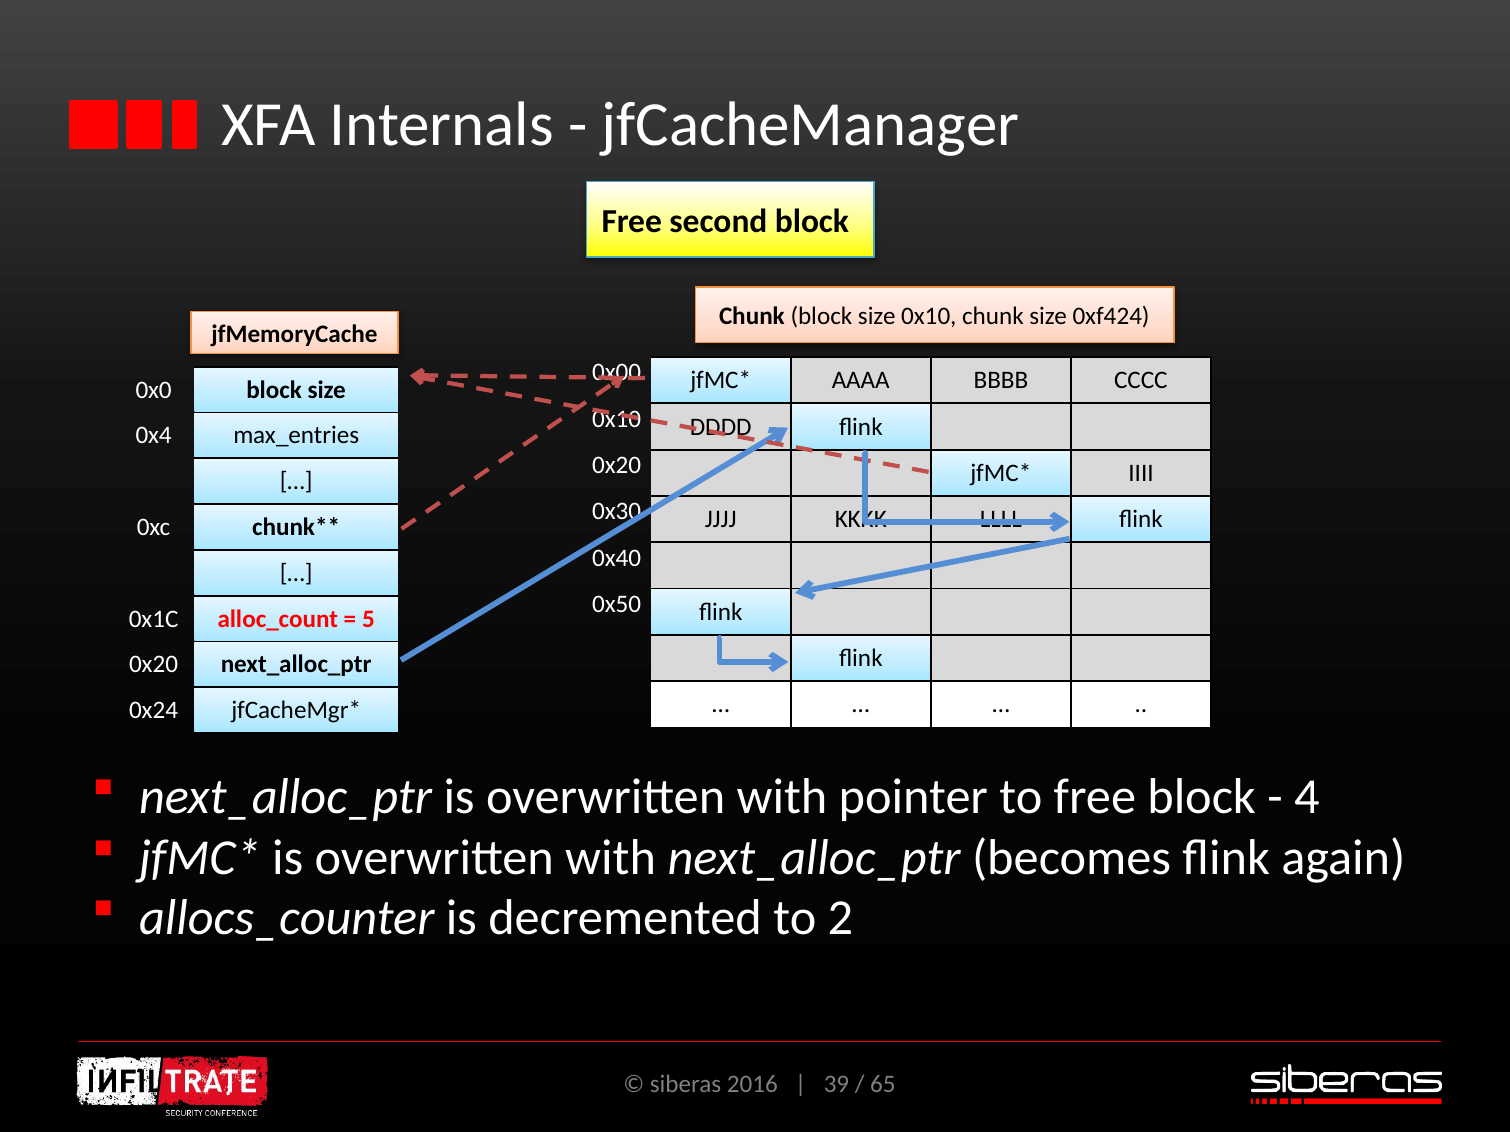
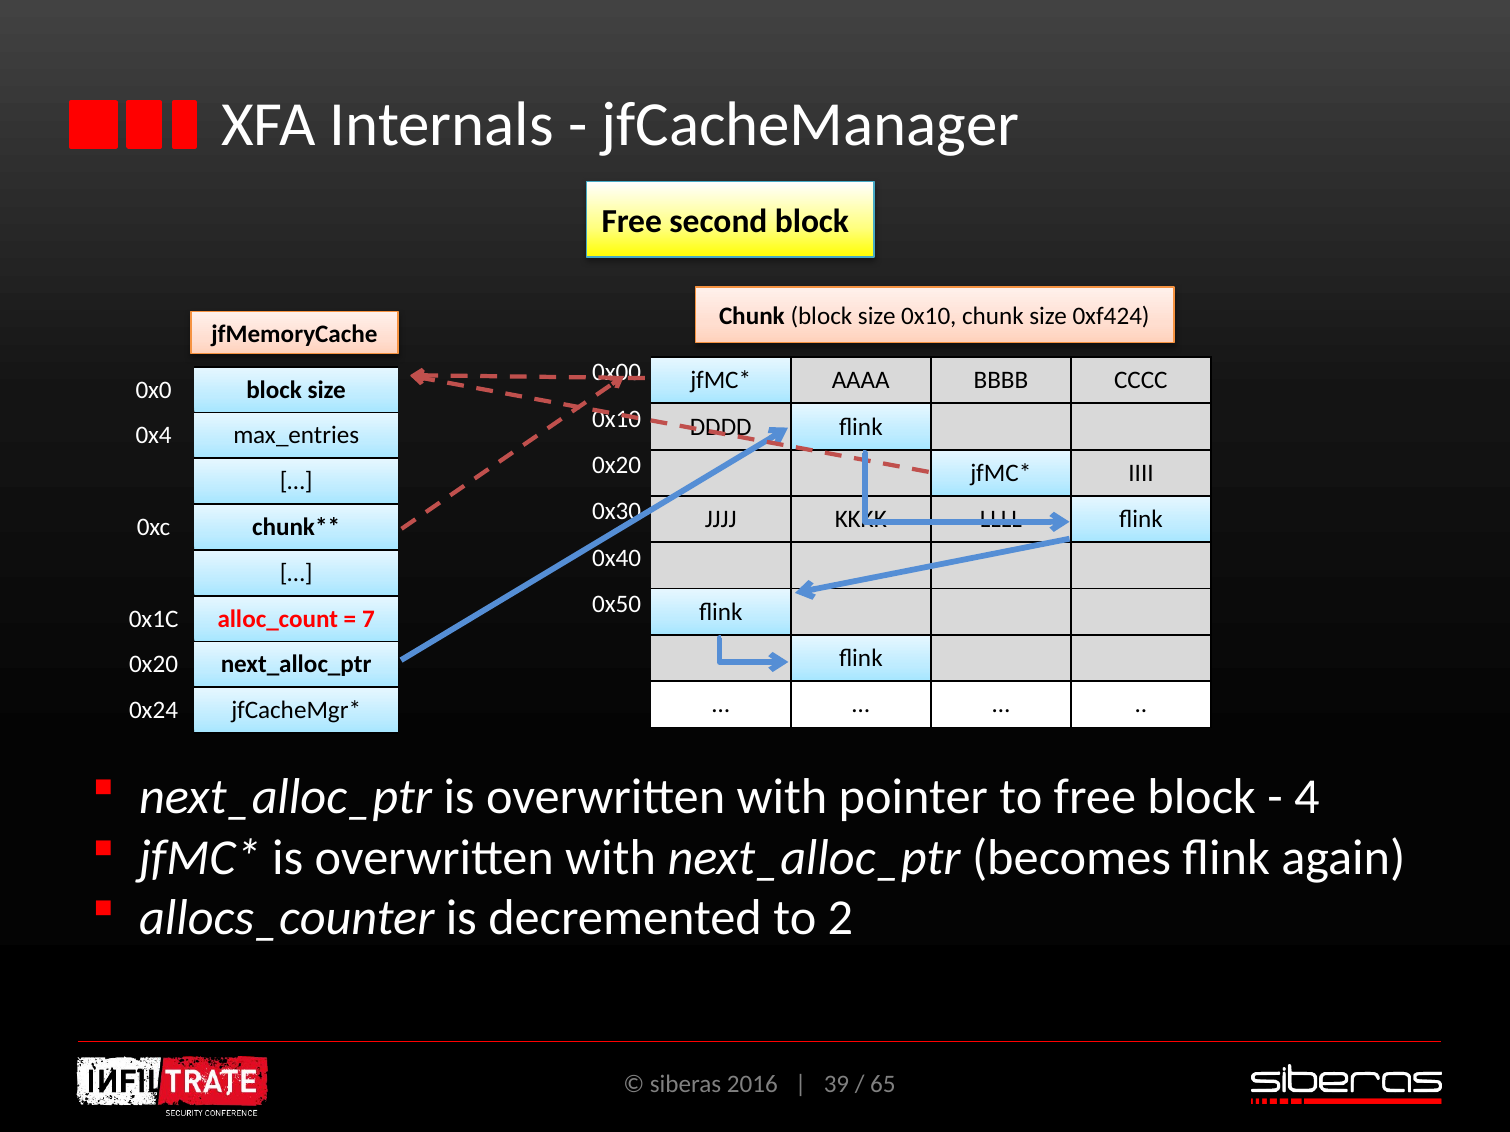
5: 5 -> 7 (368, 619)
